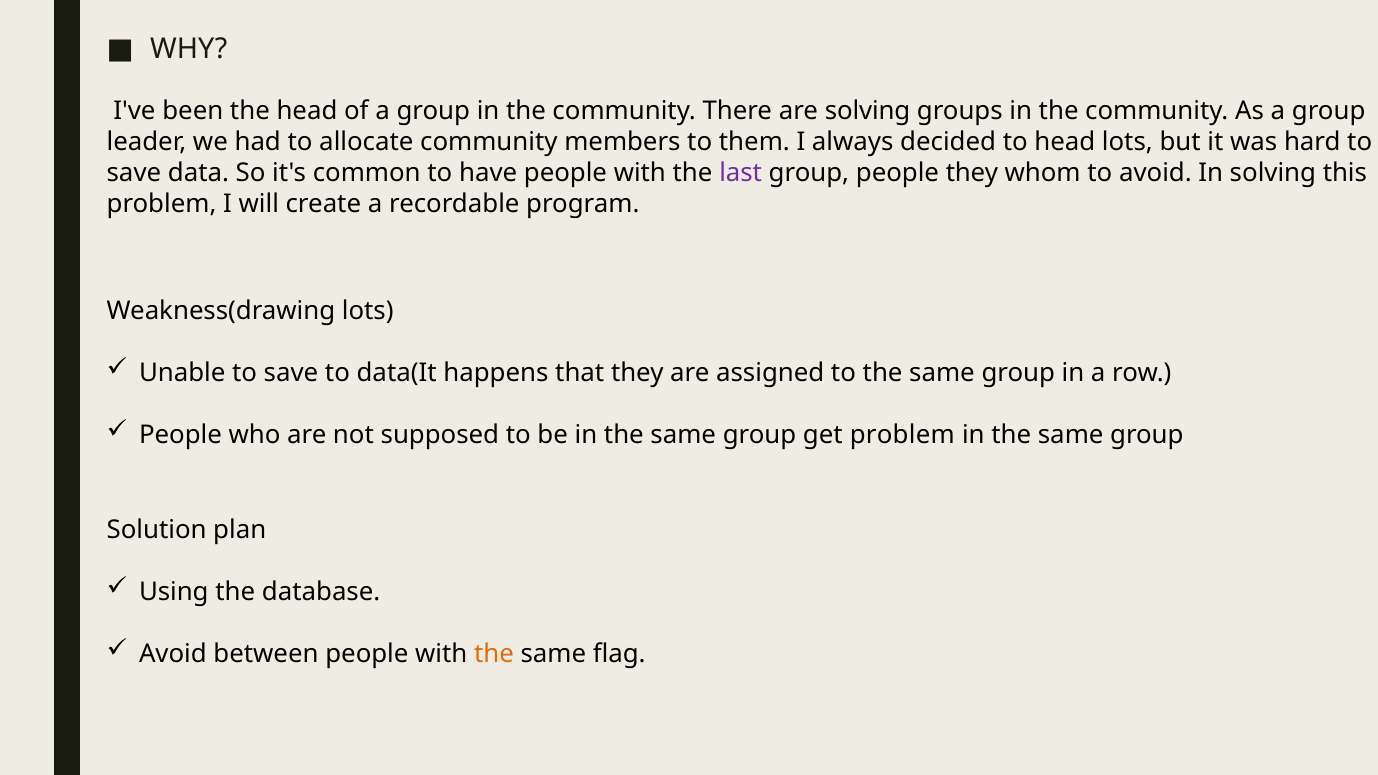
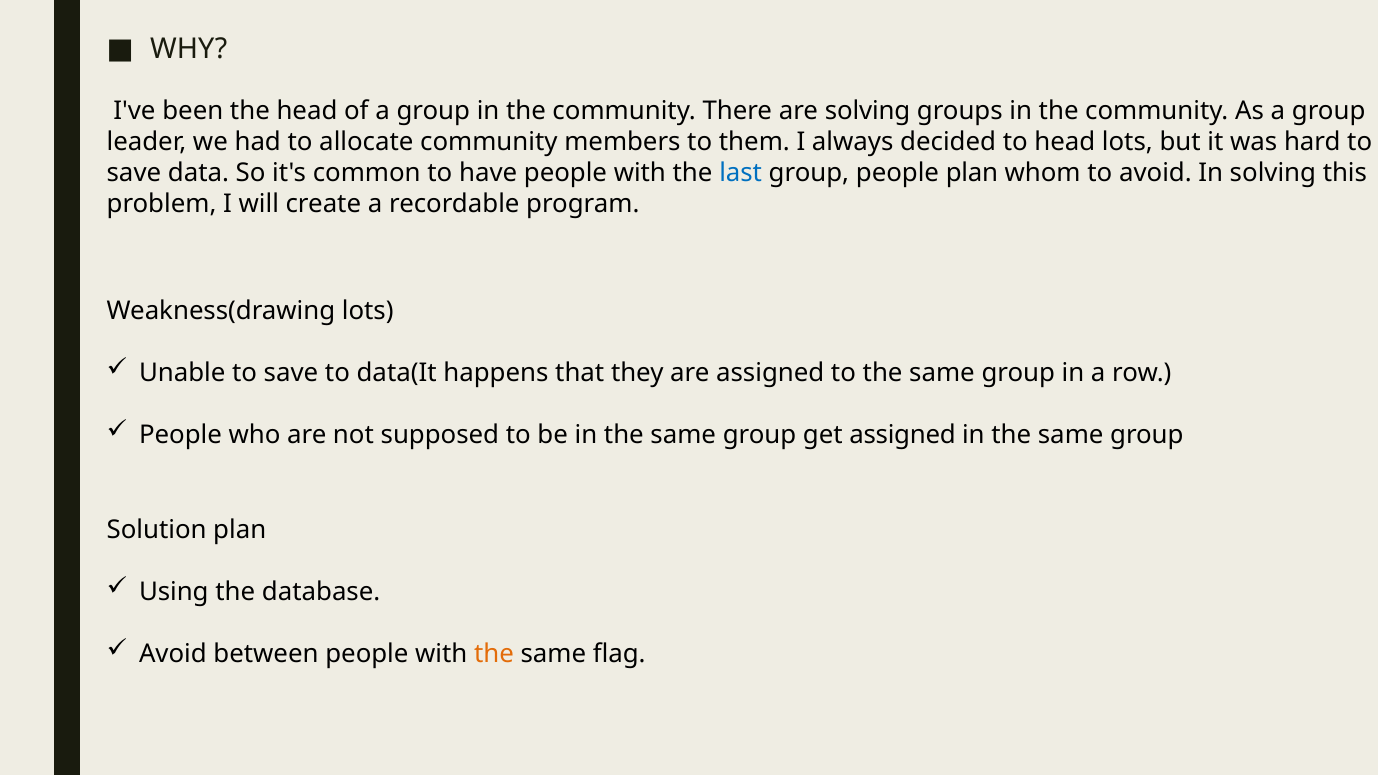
last colour: purple -> blue (741, 173)
people they: they -> plan (972, 173)
get problem: problem -> assigned (903, 435)
